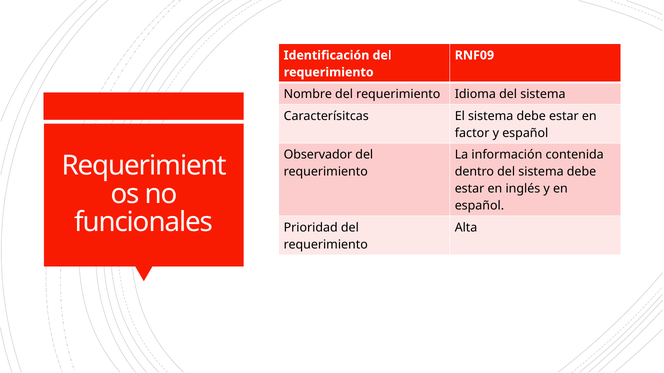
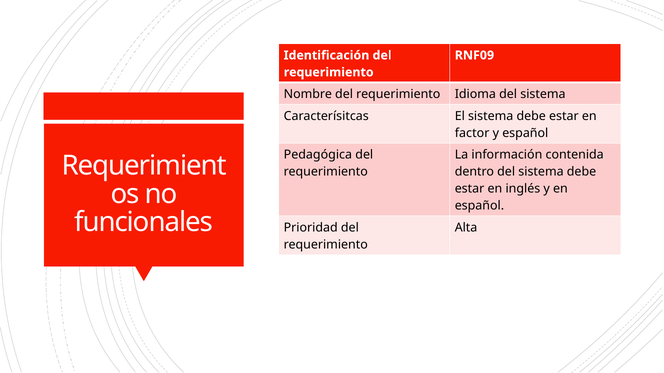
Observador: Observador -> Pedagógica (318, 155)
